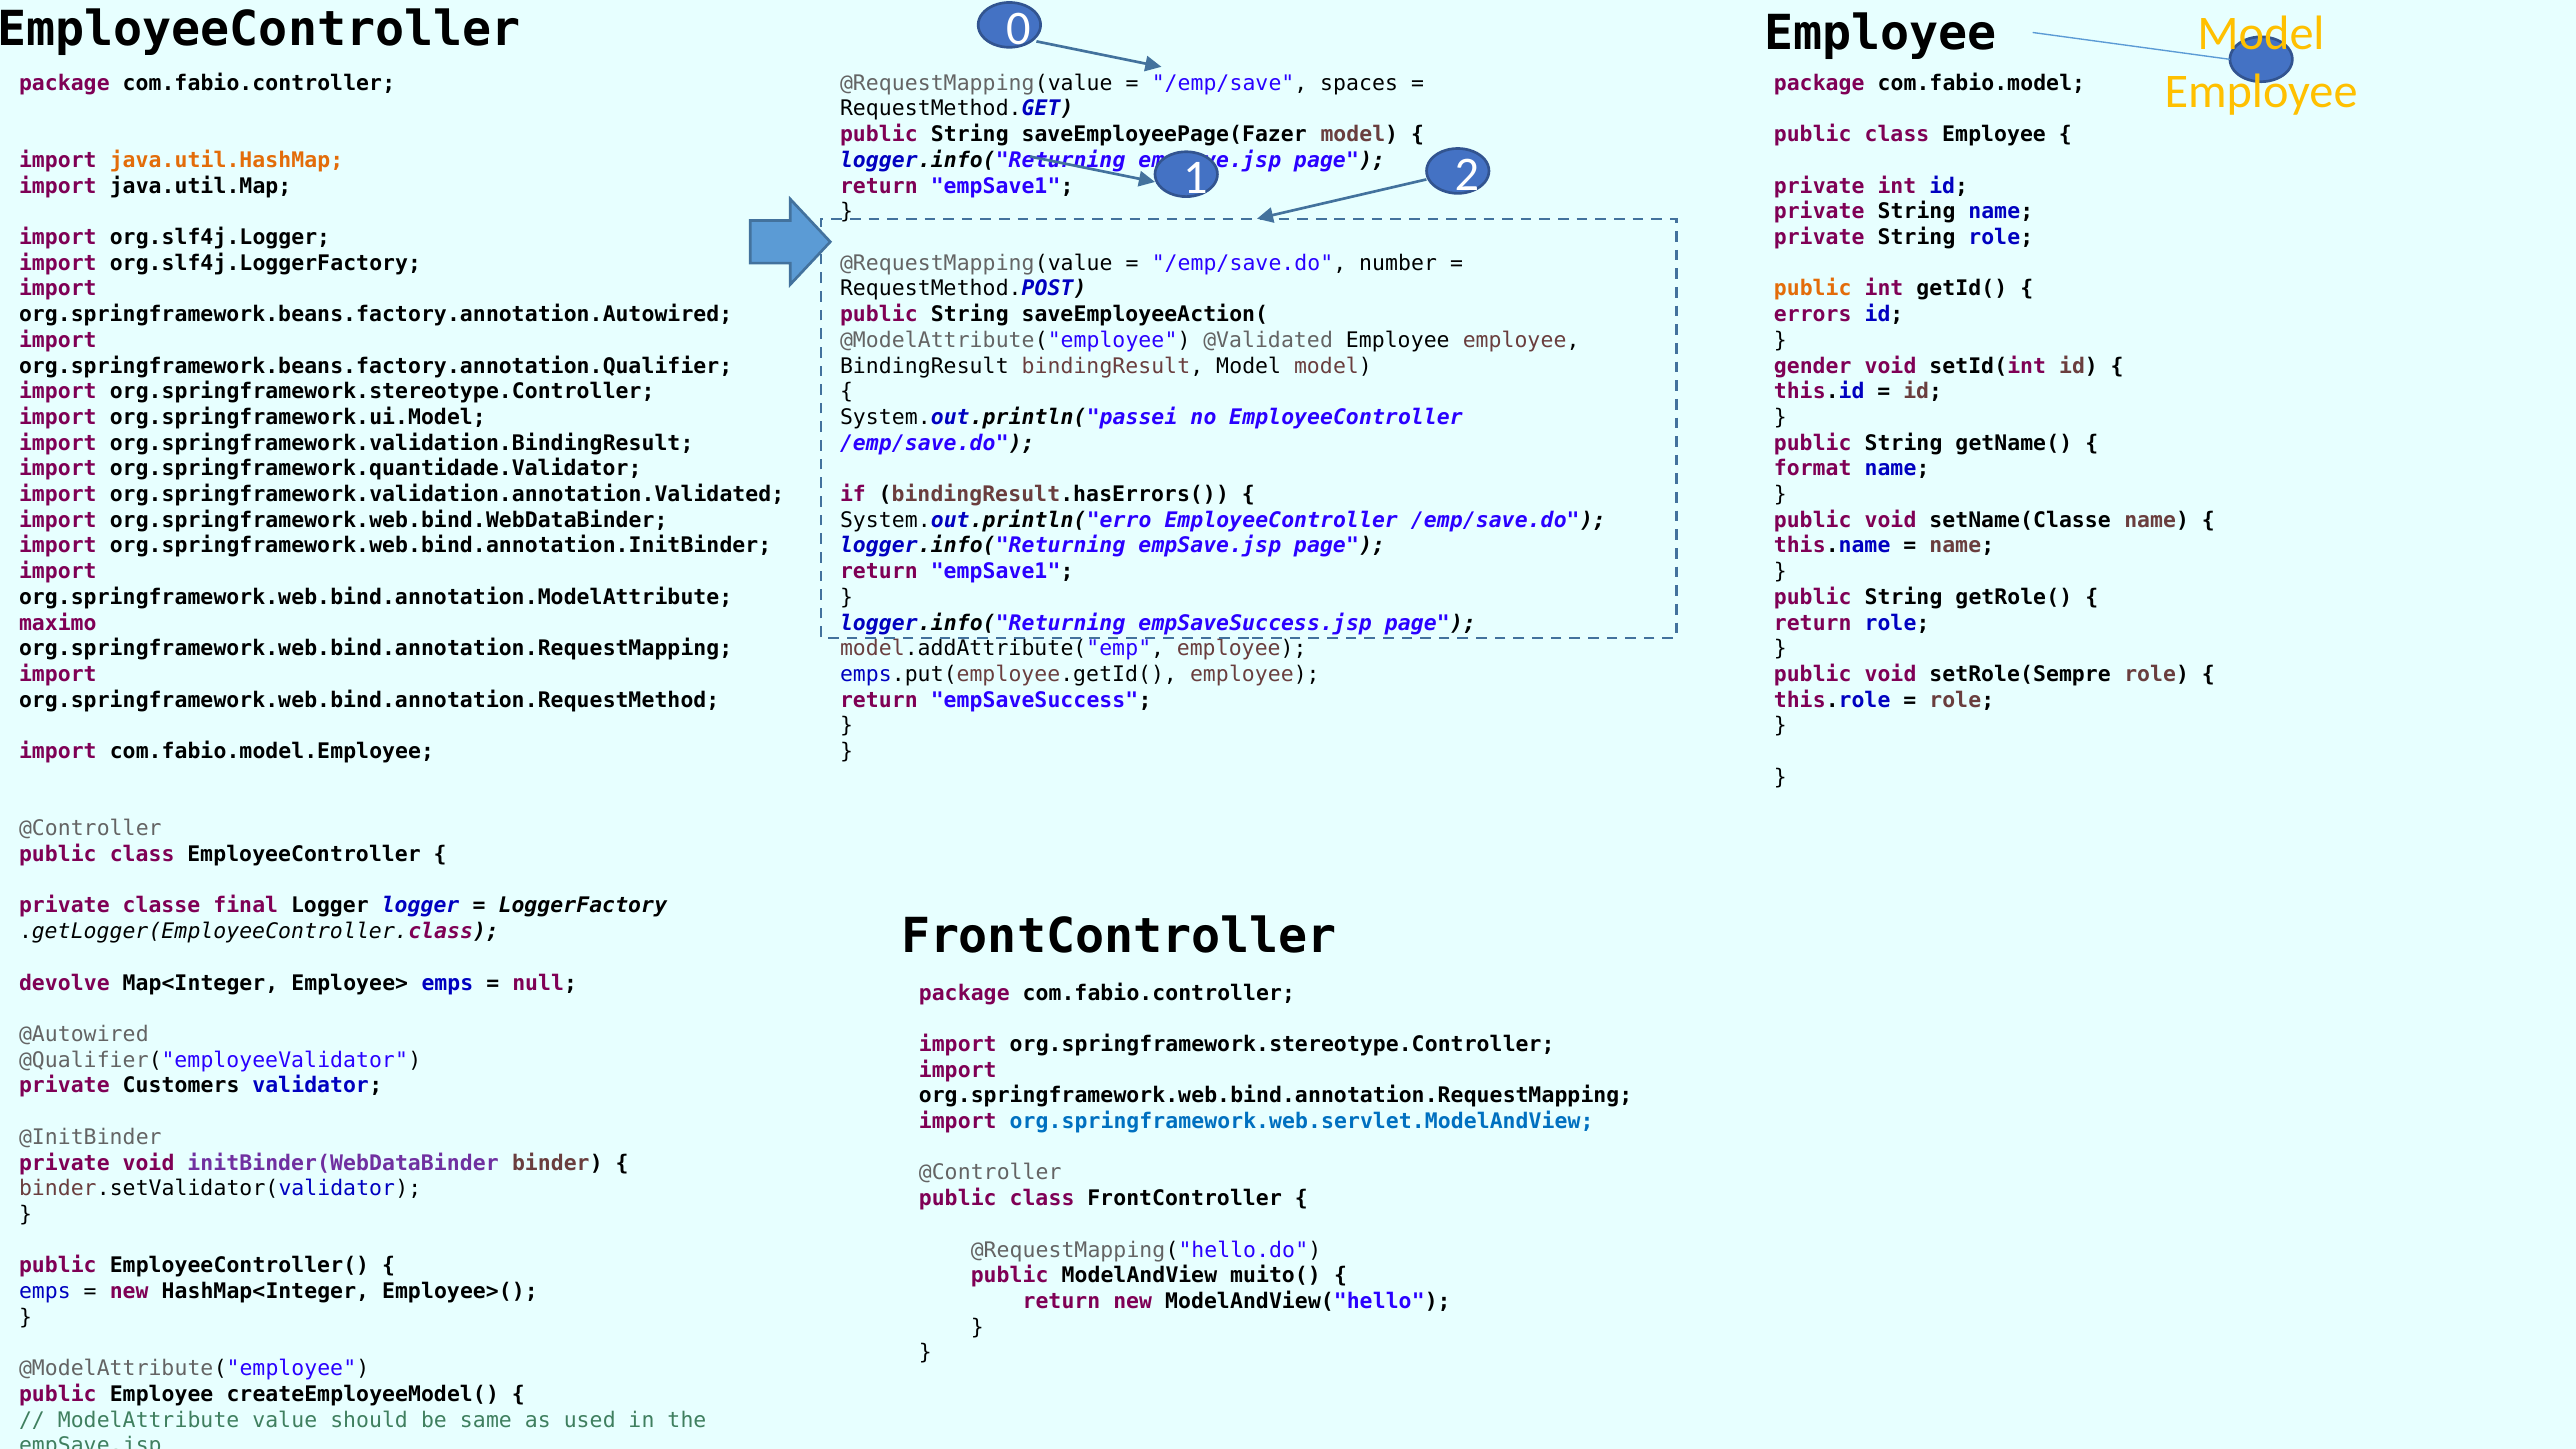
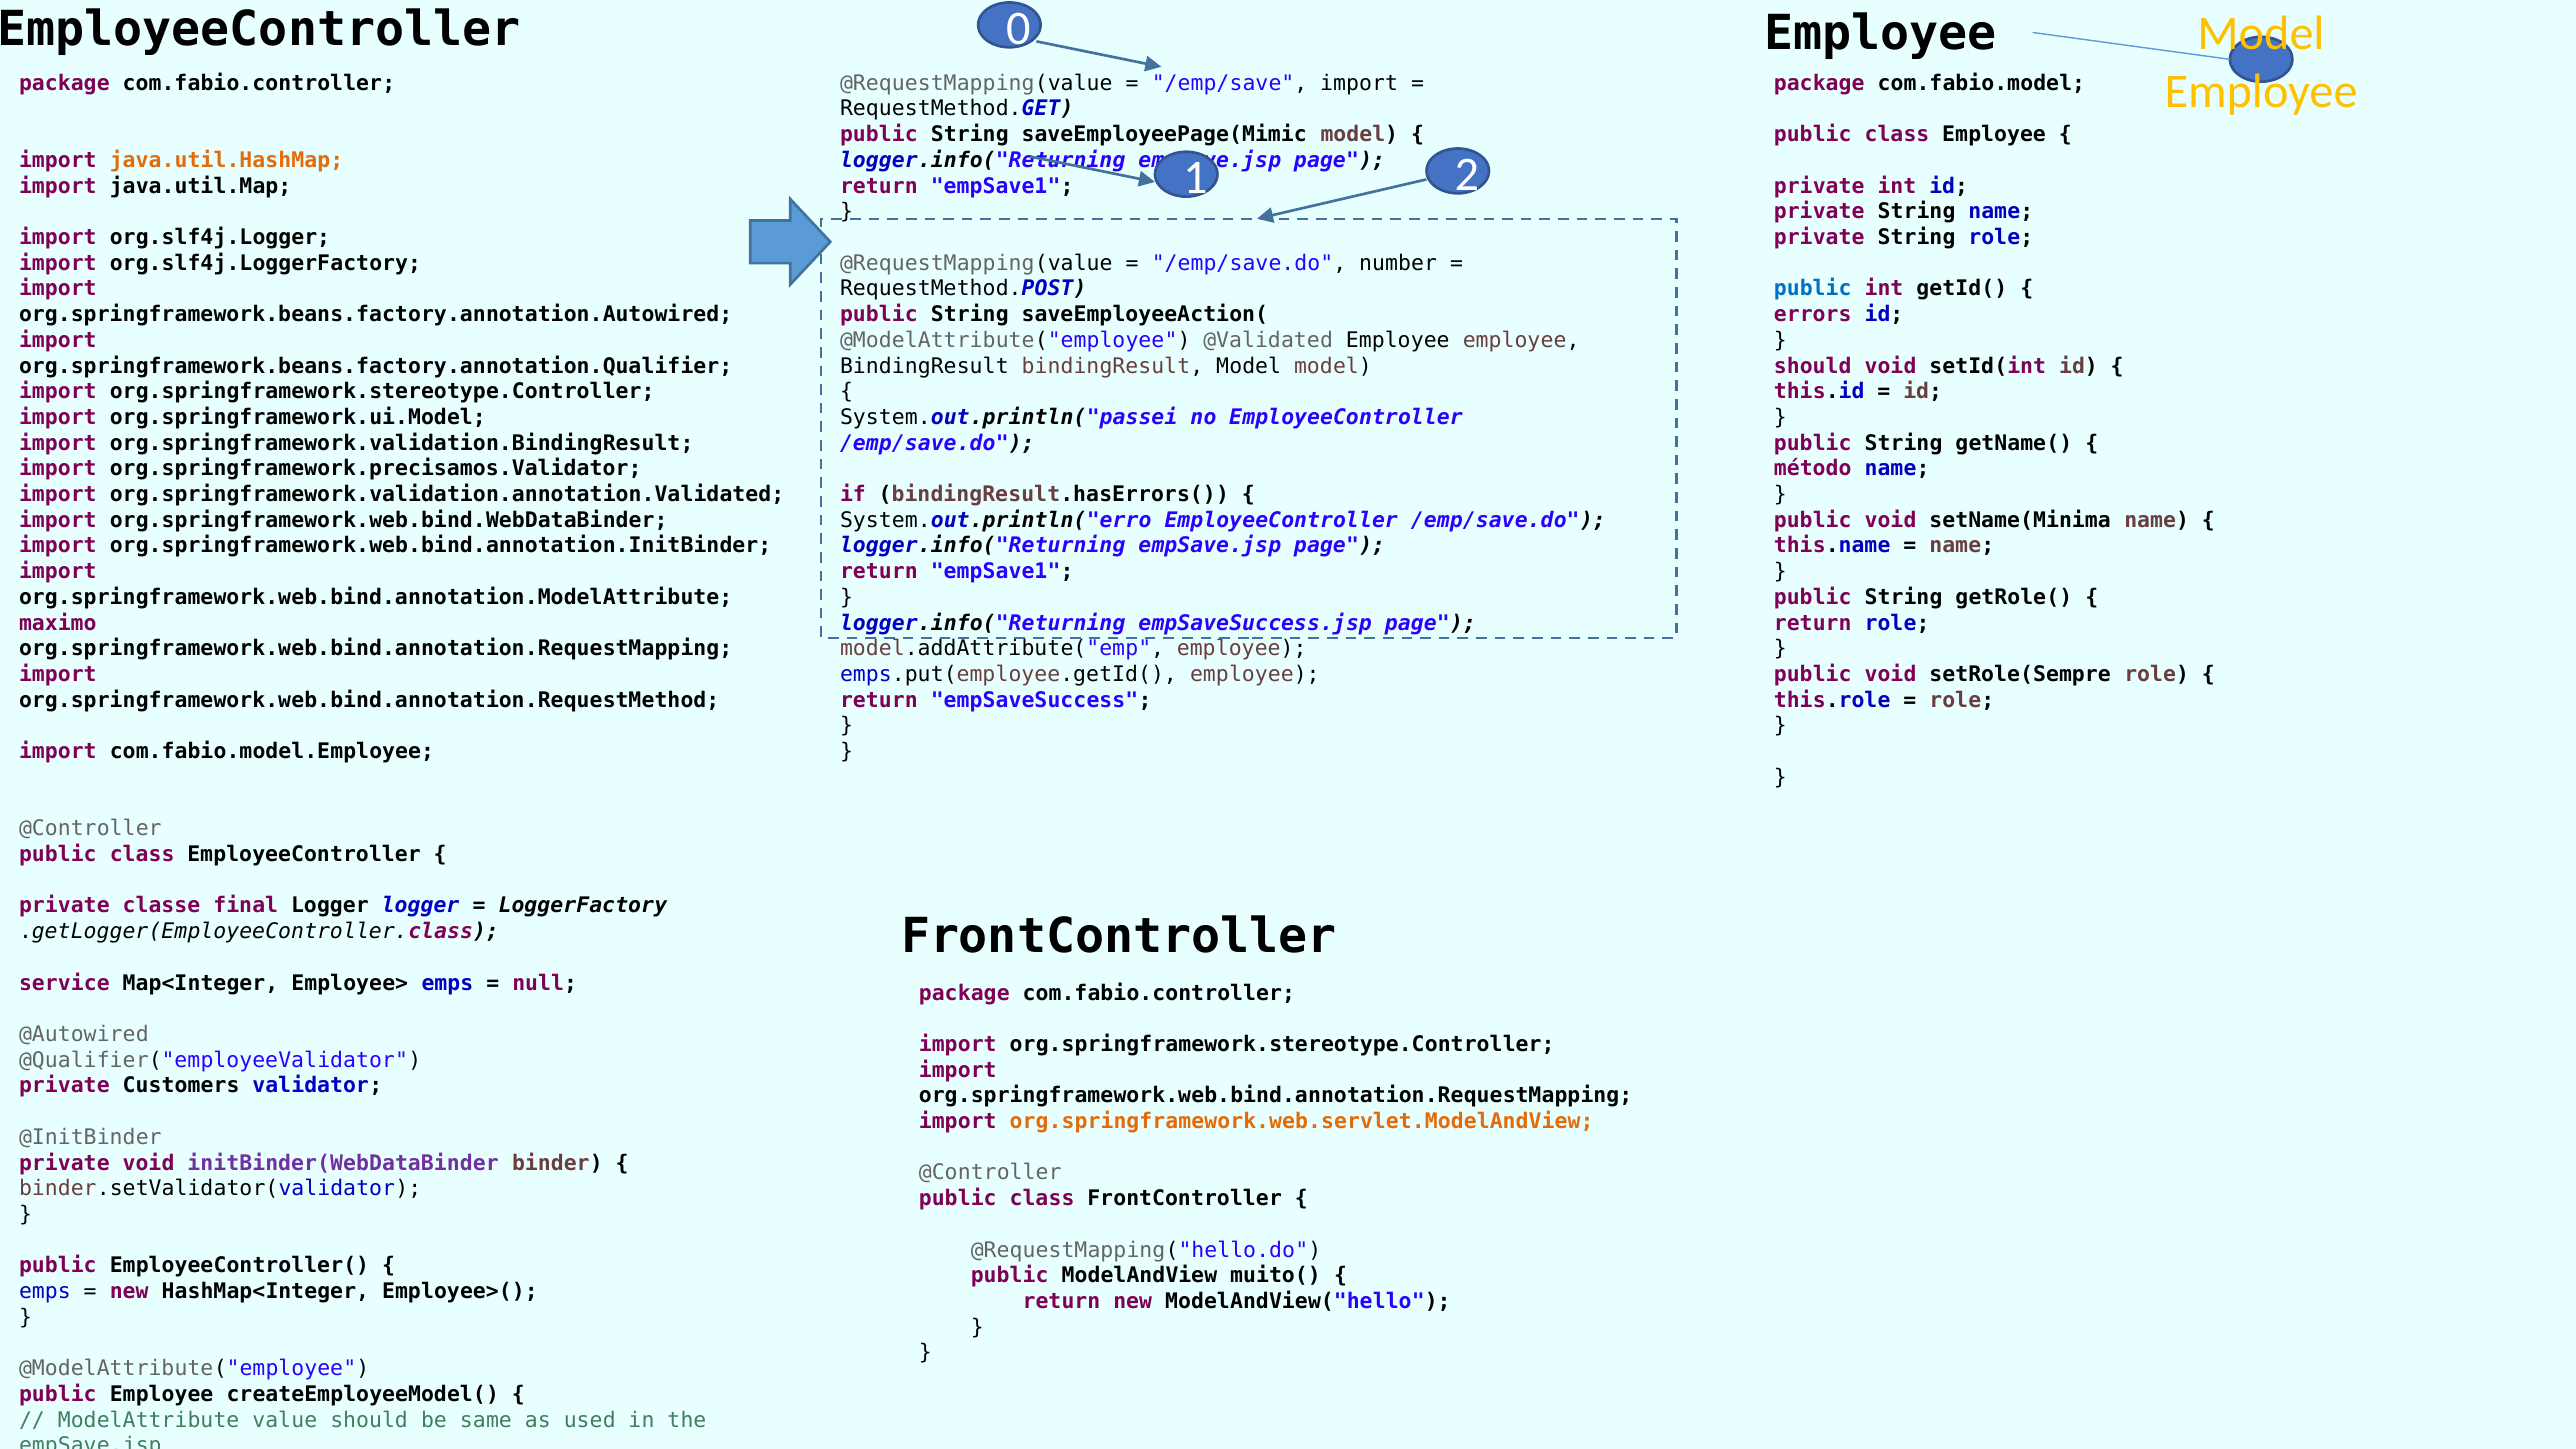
/emp/save spaces: spaces -> import (1359, 83)
saveEmployeePage(Fazer: saveEmployeePage(Fazer -> saveEmployeePage(Mimic (1164, 135)
public colour: orange -> blue (1813, 289)
gender: gender -> should (1813, 366)
org.springframework.quantidade.Validator: org.springframework.quantidade.Validator -> org.springframework.precisamos.Validator (376, 469)
format: format -> método (1813, 469)
setName(Classe: setName(Classe -> setName(Minima (2020, 520)
devolve: devolve -> service (64, 983)
org.springframework.web.servlet.ModelAndView colour: blue -> orange (1302, 1121)
